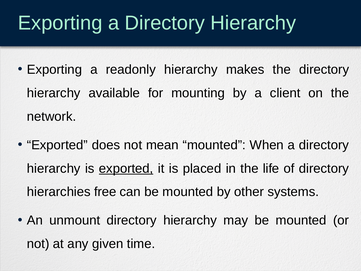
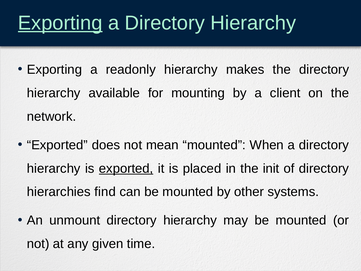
Exporting underline: none -> present (60, 23)
life: life -> init (271, 168)
free: free -> find (105, 192)
